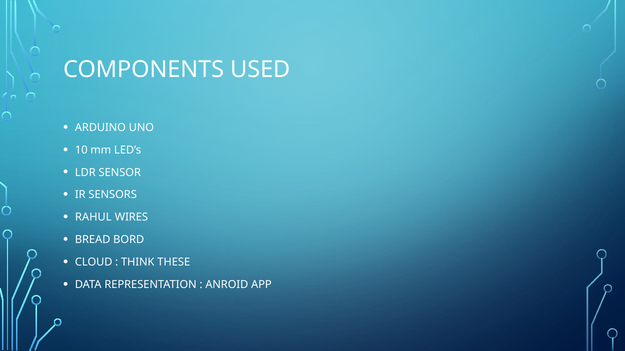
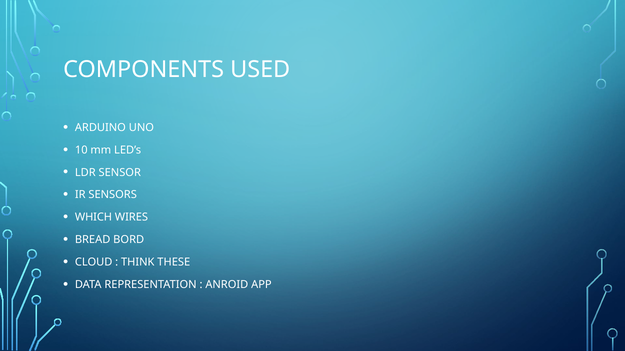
RAHUL: RAHUL -> WHICH (93, 218)
